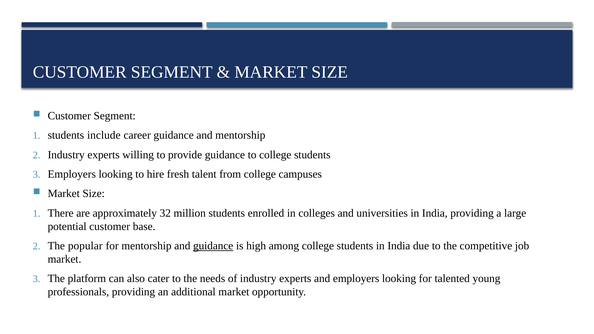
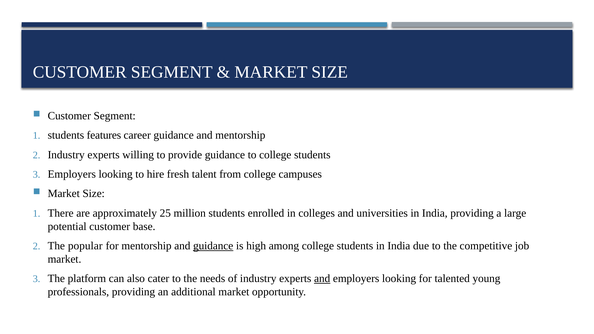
include: include -> features (104, 135)
32: 32 -> 25 (165, 213)
and underline: none -> present (322, 279)
